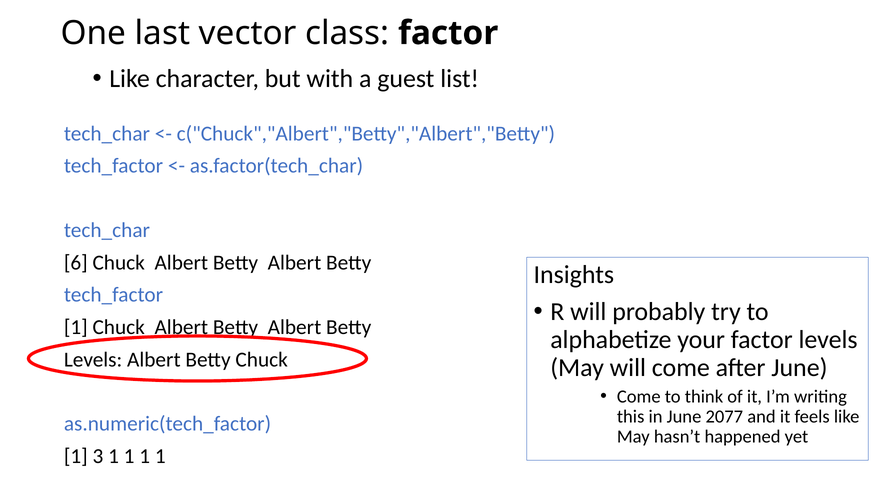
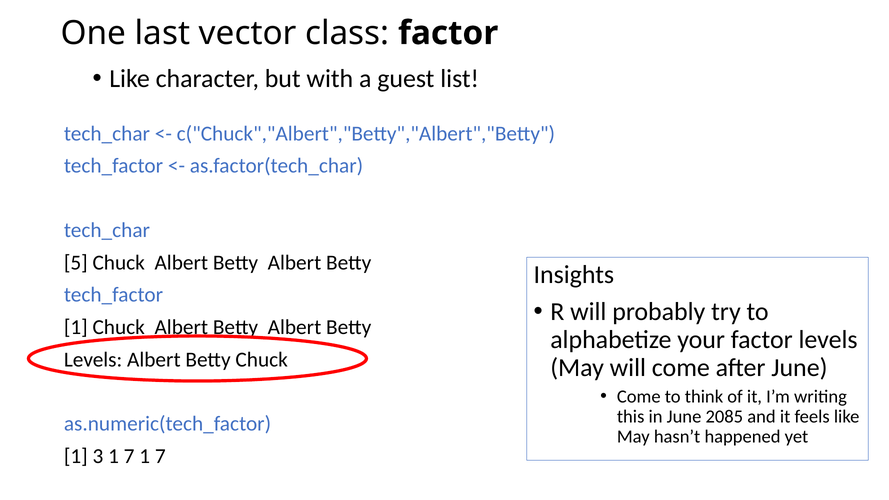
6: 6 -> 5 (76, 263)
2077: 2077 -> 2085 (724, 416)
3 1 1: 1 -> 7 (129, 456)
1: 1 -> 7 (160, 456)
